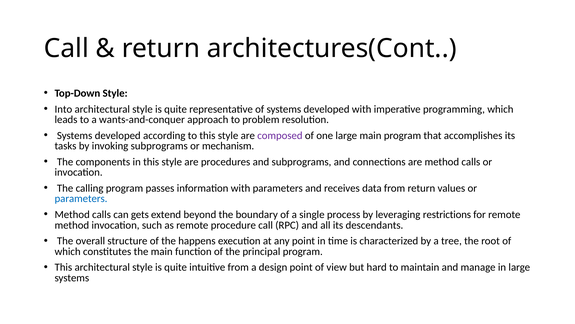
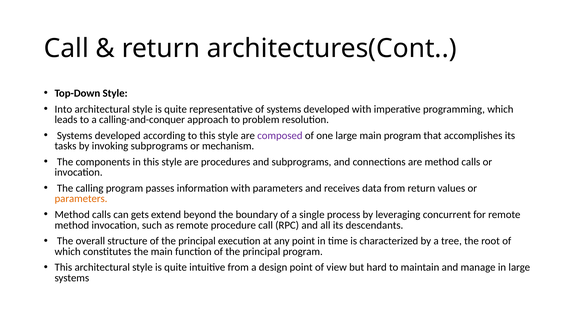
wants-and-conquer: wants-and-conquer -> calling-and-conquer (142, 119)
parameters colour: blue -> orange (81, 198)
restrictions: restrictions -> concurrent (447, 214)
structure of the happens: happens -> principal (197, 241)
